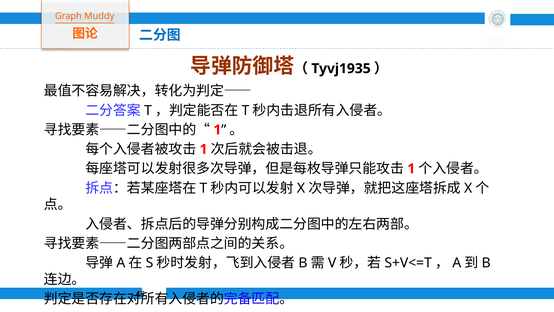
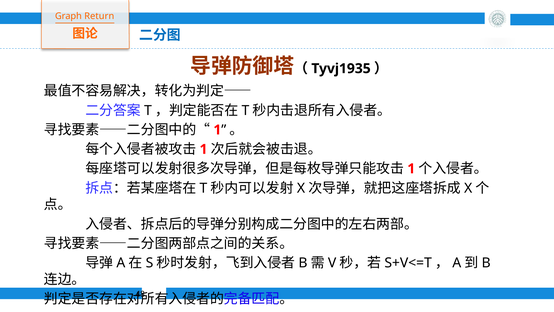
Muddy: Muddy -> Return (99, 16)
